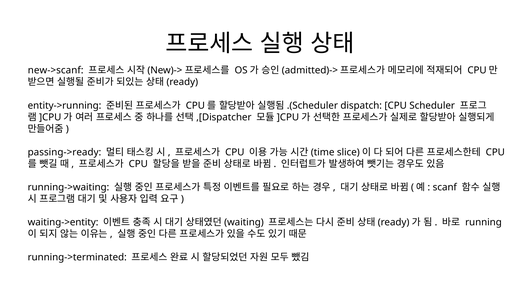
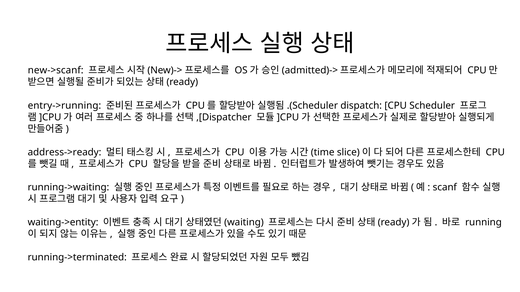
entity->running: entity->running -> entry->running (64, 106)
passing->ready: passing->ready -> address->ready (64, 152)
